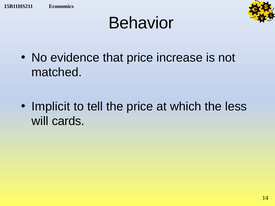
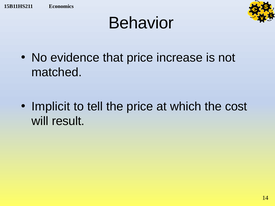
less: less -> cost (236, 107)
cards: cards -> result (68, 121)
